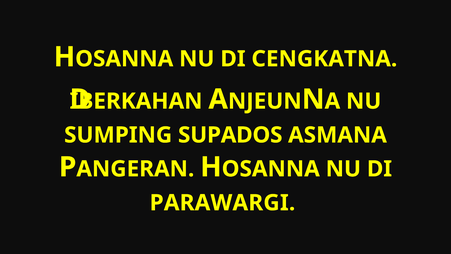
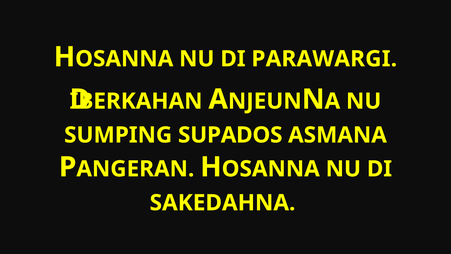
CENGKATNA: CENGKATNA -> PARAWARGI (324, 59)
PARAWARGI: PARAWARGI -> SAKEDAHNA (223, 203)
